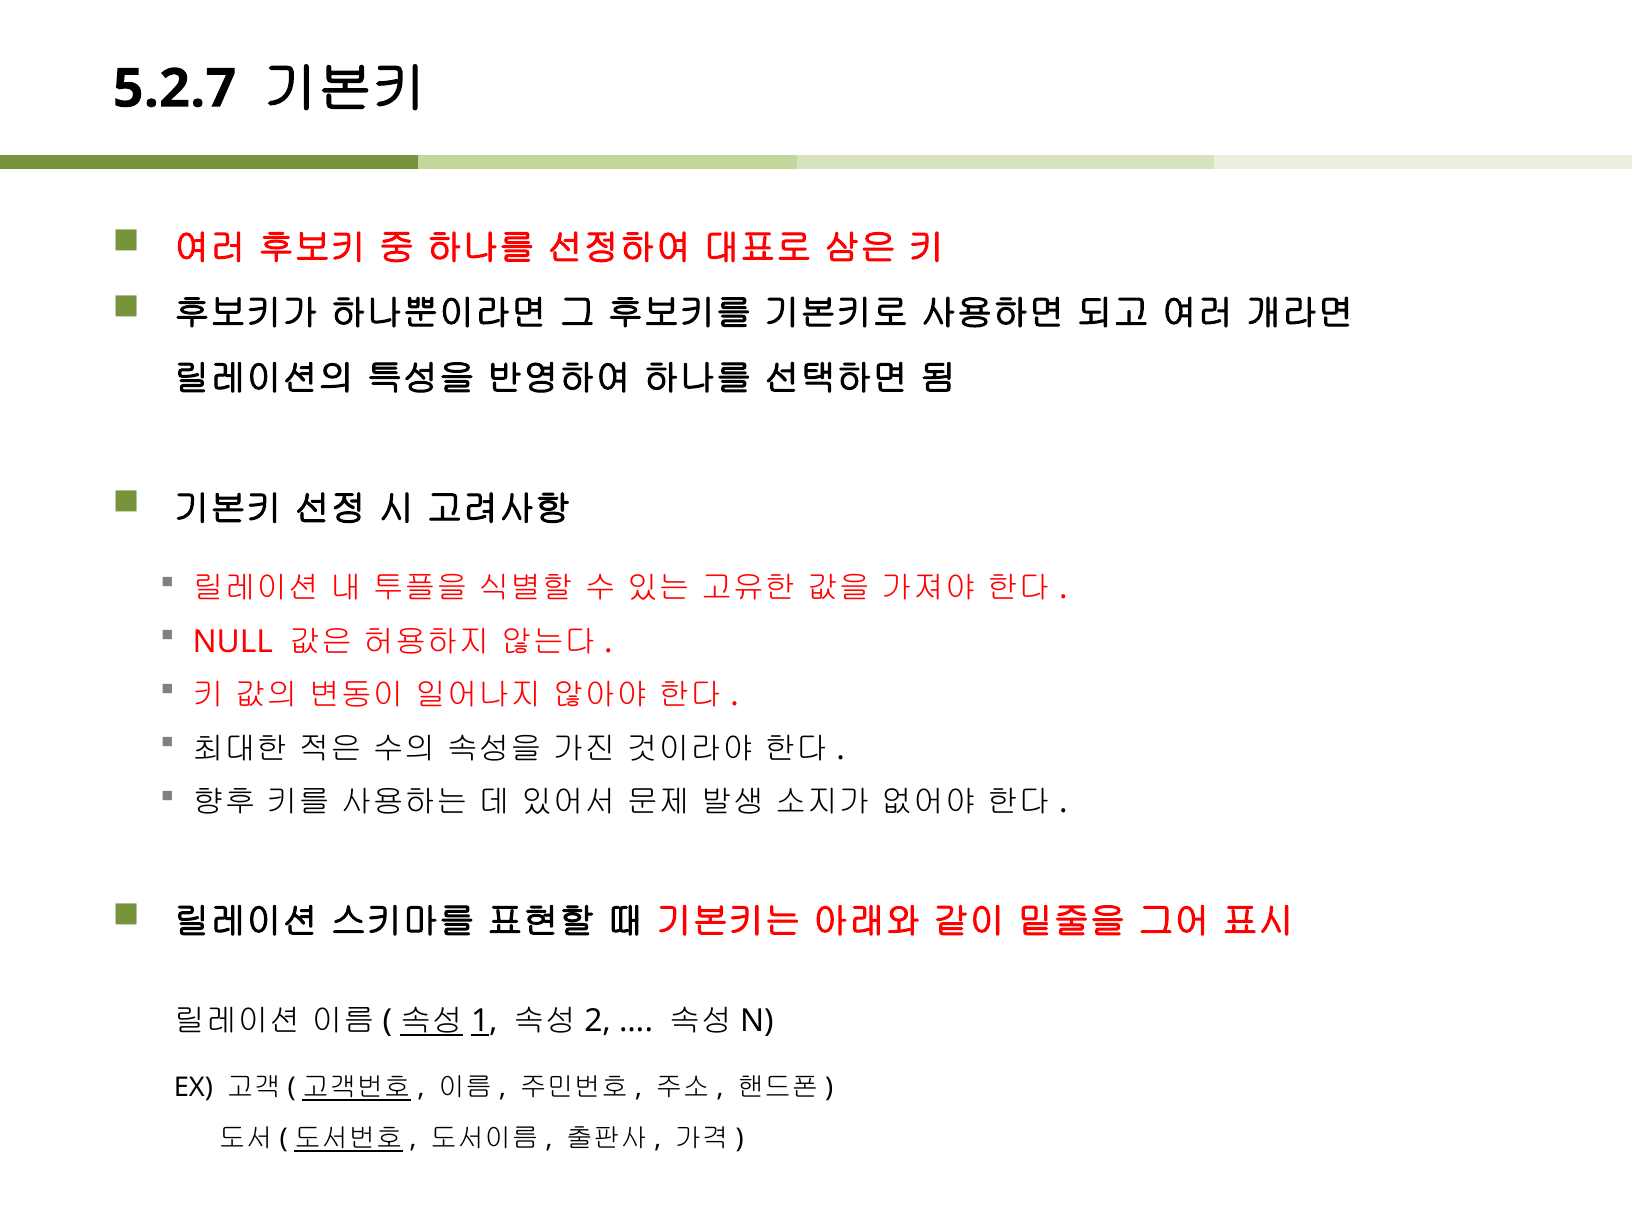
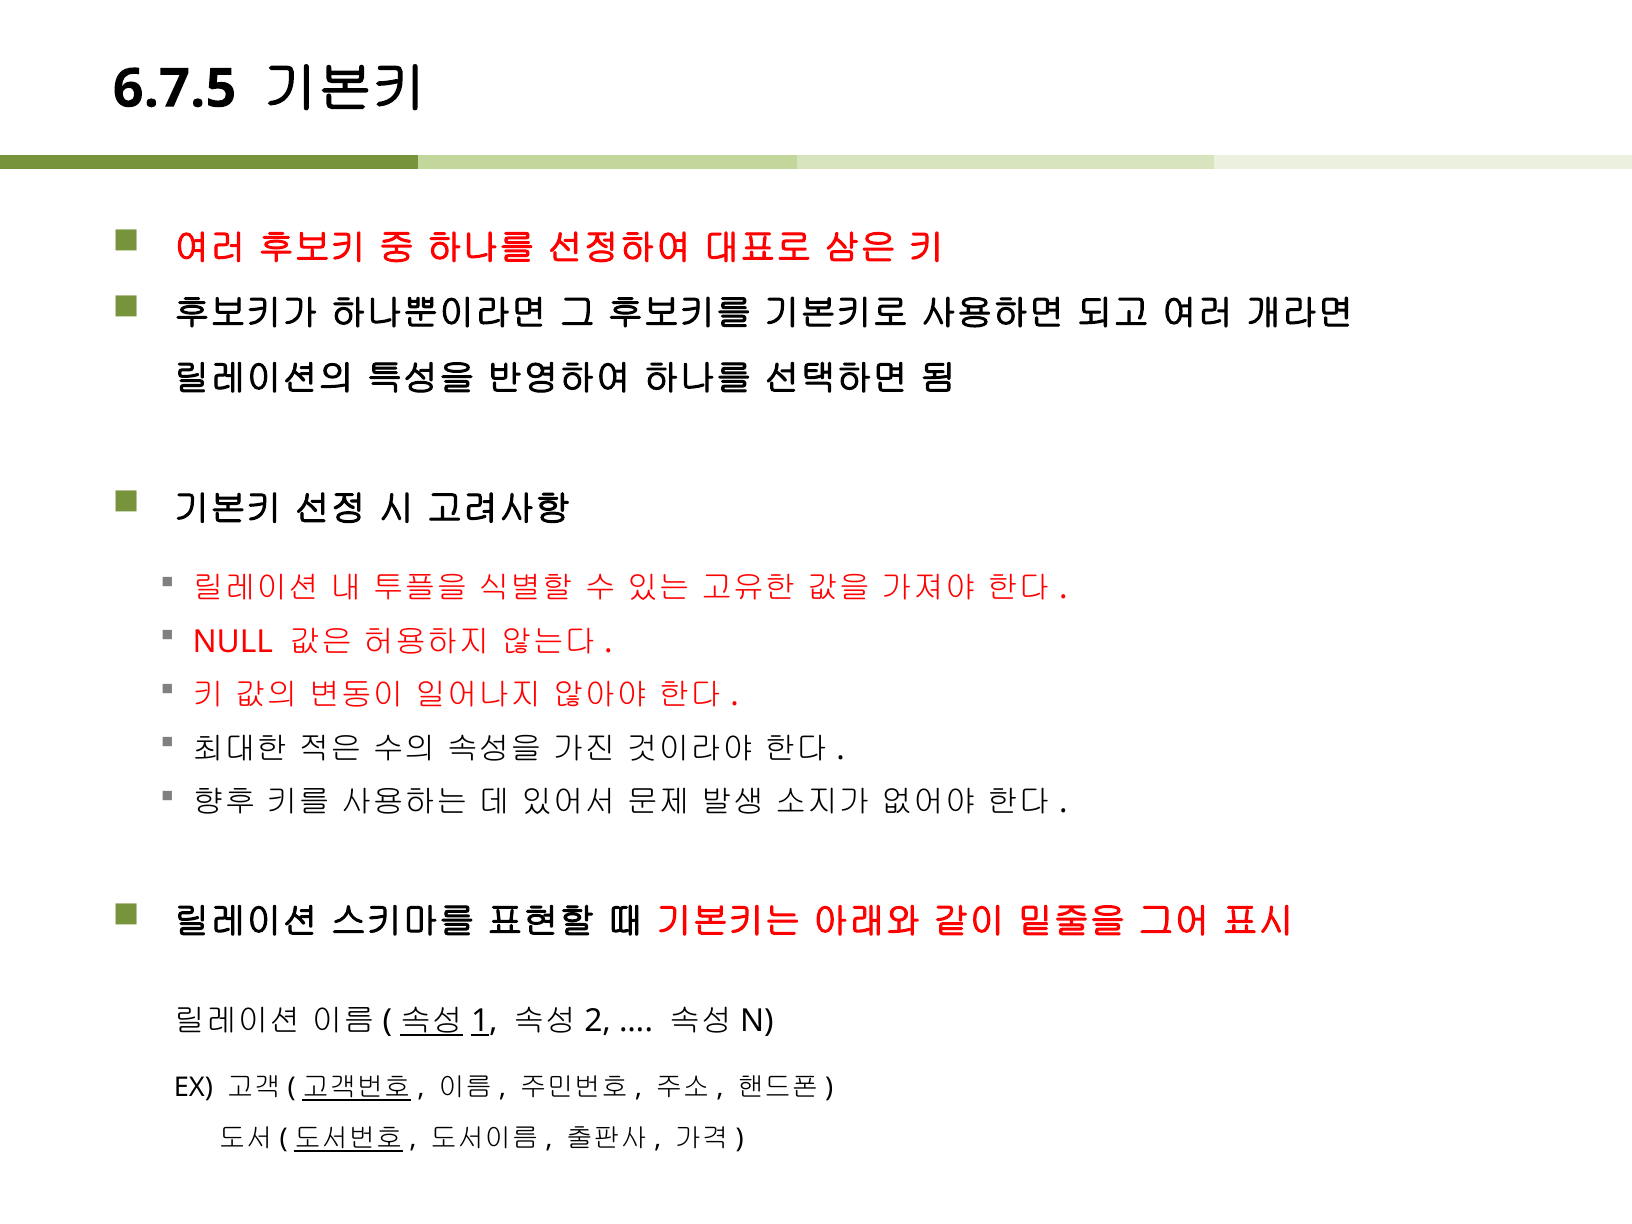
5.2.7: 5.2.7 -> 6.7.5 (175, 89)
